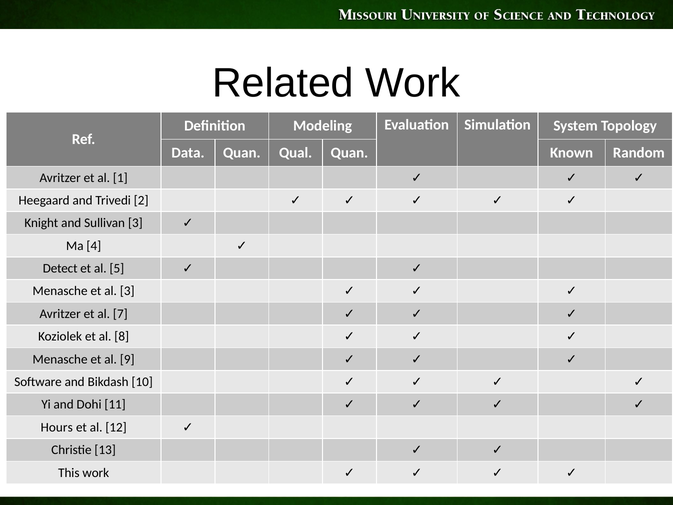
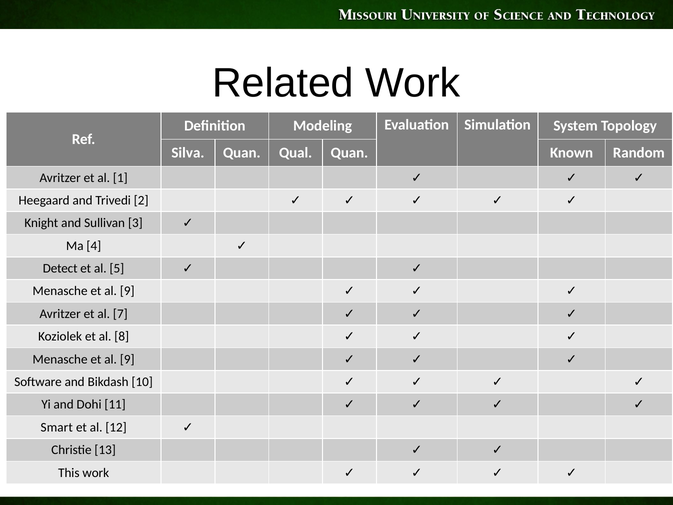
Data: Data -> Silva (188, 153)
3: 3 -> 9 (127, 291)
Hours: Hours -> Smart (57, 427)
